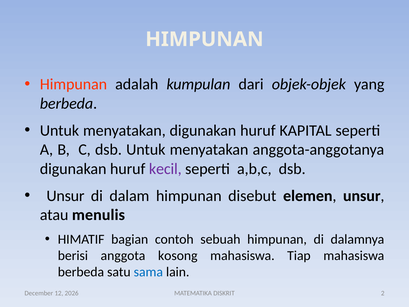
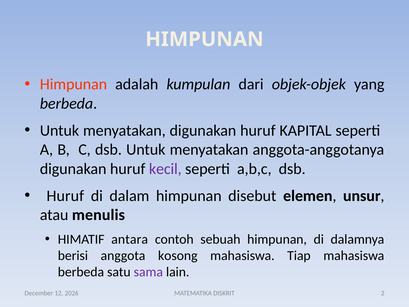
Unsur: Unsur -> Huruf (65, 196)
bagian: bagian -> antara (130, 239)
sama colour: blue -> purple (148, 272)
